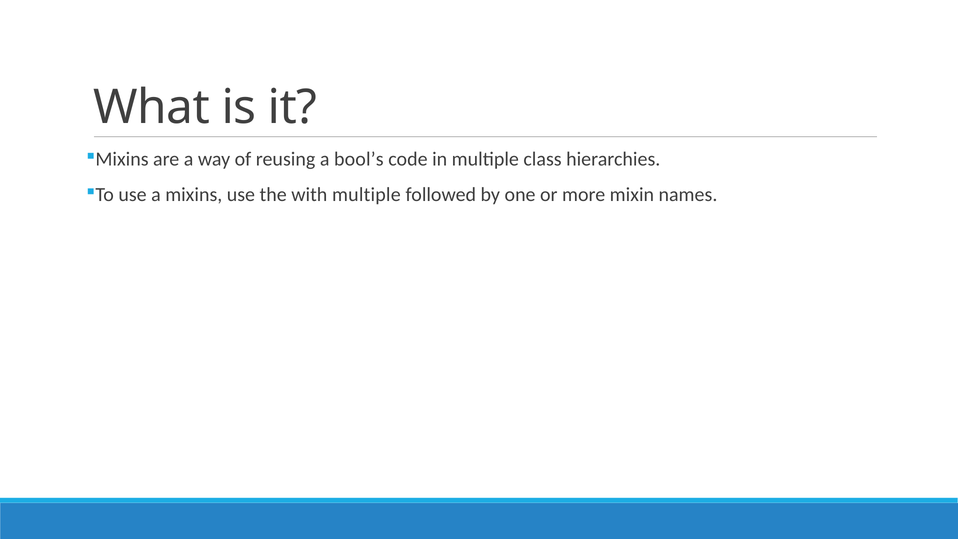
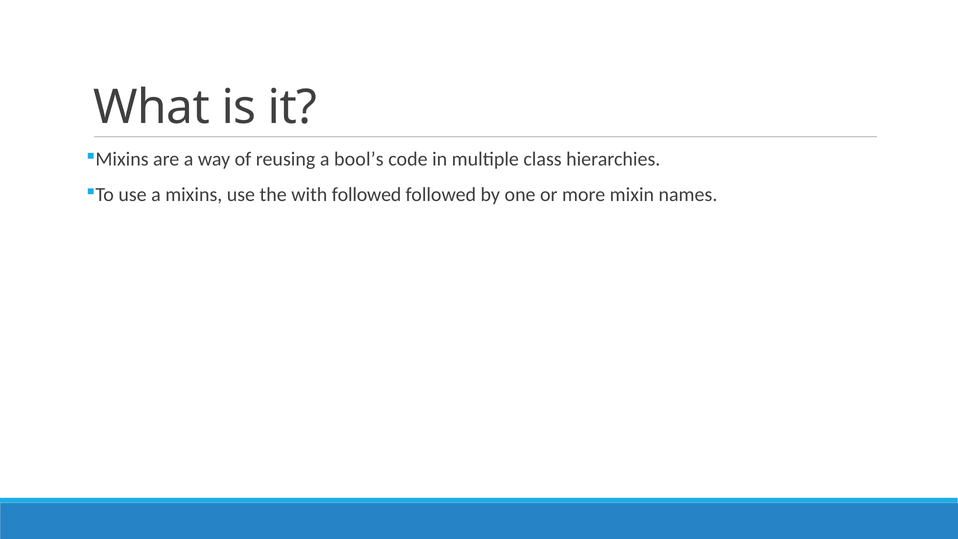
with multiple: multiple -> followed (367, 195)
